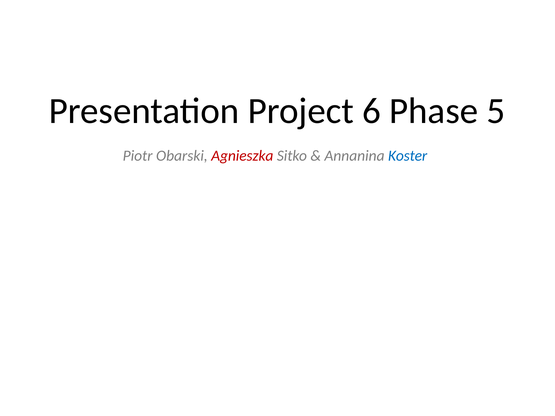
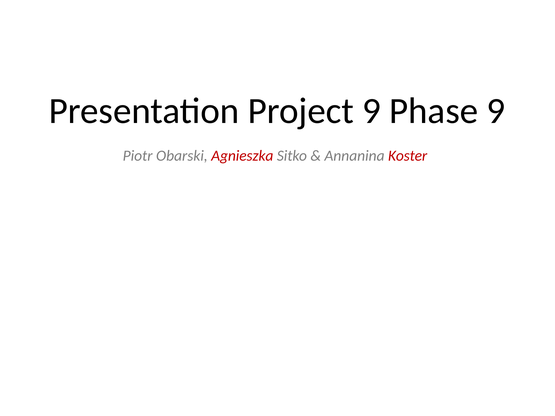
Project 6: 6 -> 9 (371, 111)
Phase 5: 5 -> 9 (496, 111)
Koster colour: blue -> red (408, 156)
